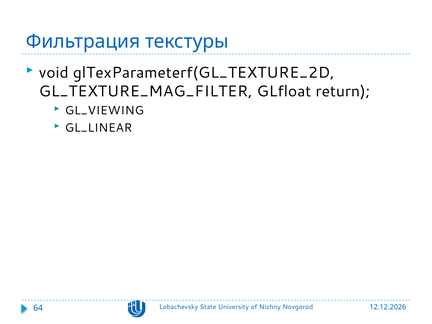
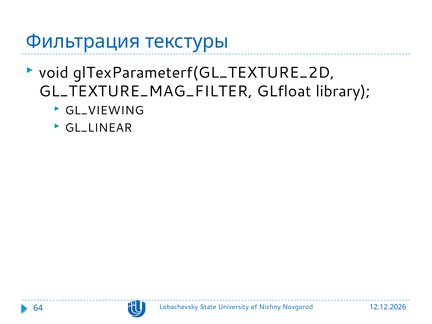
return: return -> library (343, 91)
